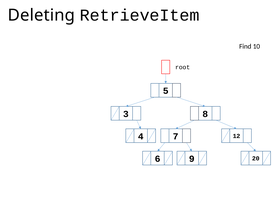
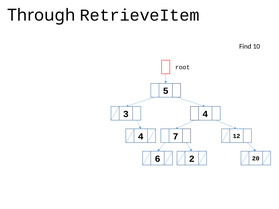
Deleting: Deleting -> Through (41, 15)
3 8: 8 -> 4 (205, 114)
9: 9 -> 2 (192, 159)
